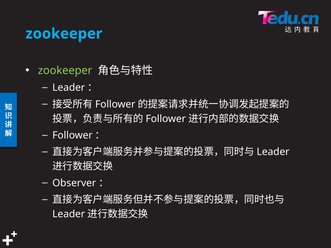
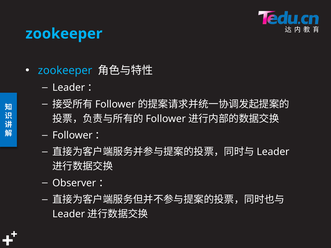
zookeeper colour: light green -> light blue (65, 71)
